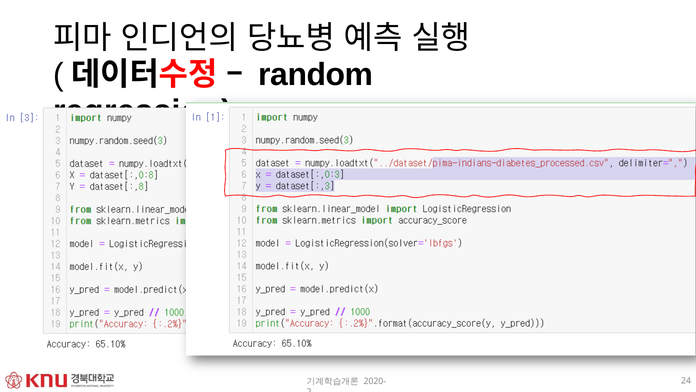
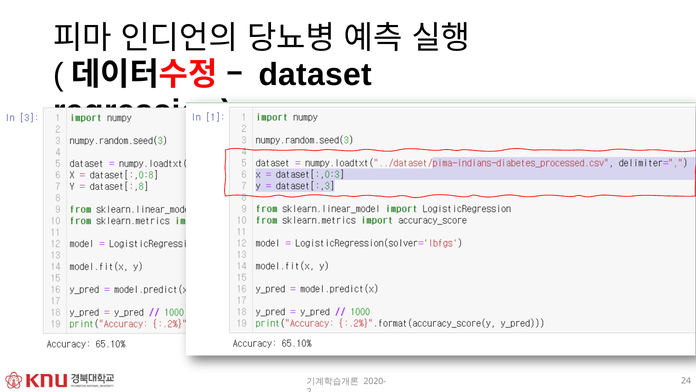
random: random -> dataset (315, 75)
